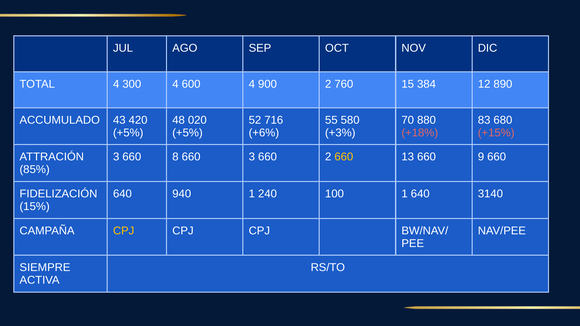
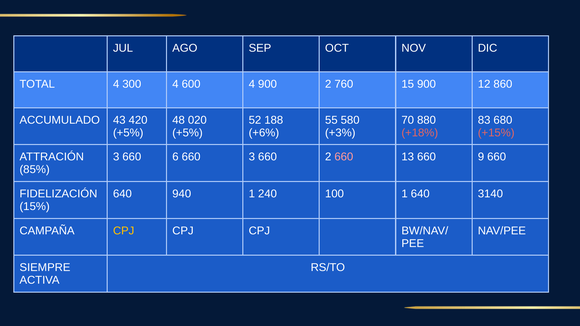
15 384: 384 -> 900 (427, 84)
890: 890 -> 860 (503, 84)
716: 716 -> 188 (274, 120)
8: 8 -> 6 (175, 157)
660 colour: yellow -> pink (344, 157)
